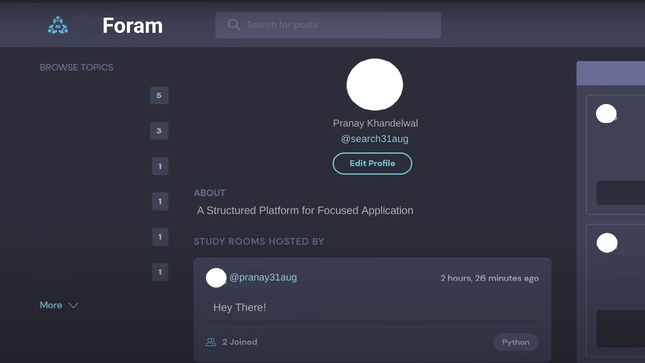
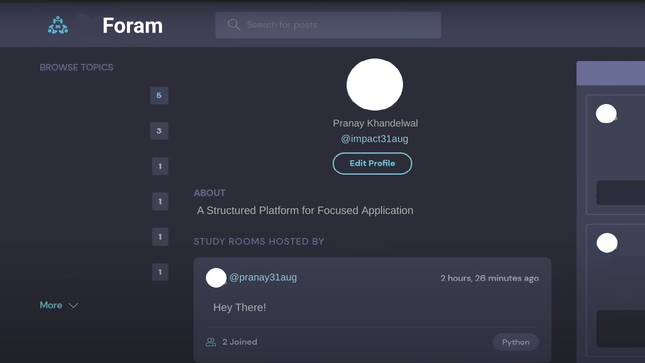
@search31aug: @search31aug -> @impact31aug (375, 139)
